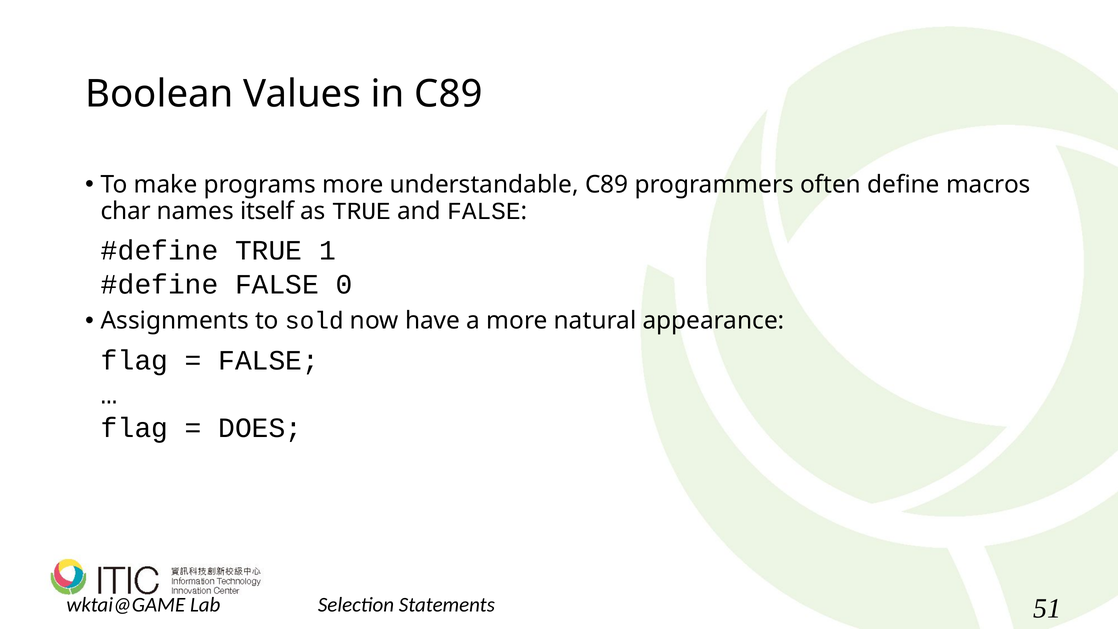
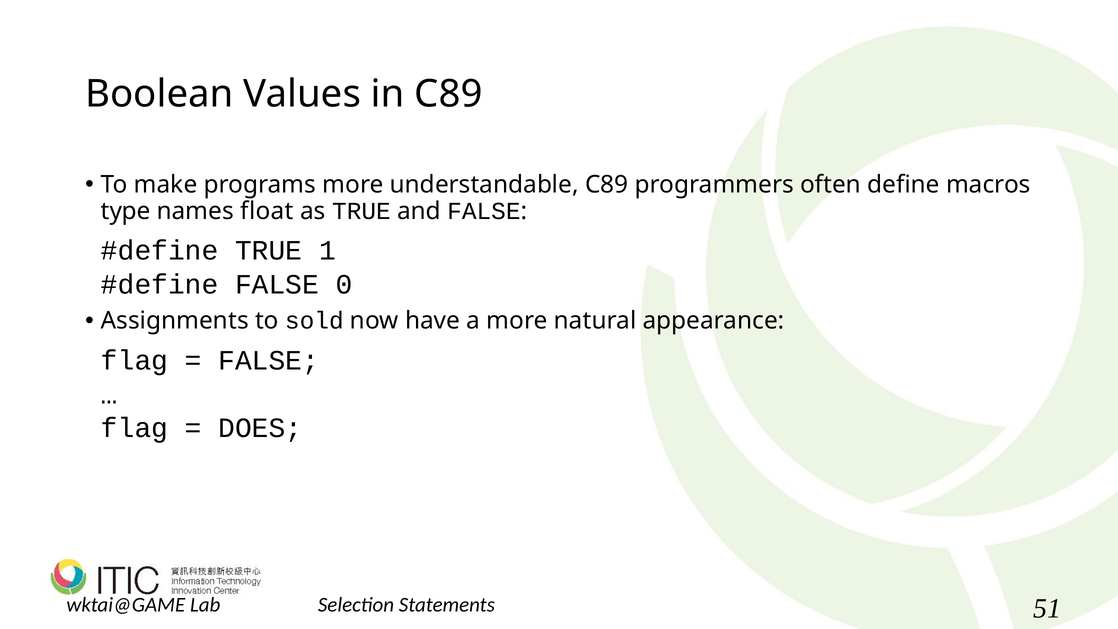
char: char -> type (126, 211)
itself: itself -> float (267, 211)
